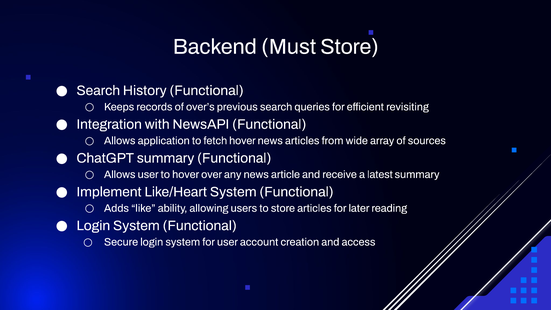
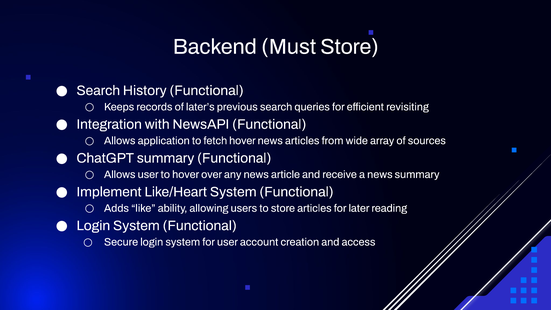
over’s: over’s -> later’s (200, 107)
a latest: latest -> news (380, 174)
